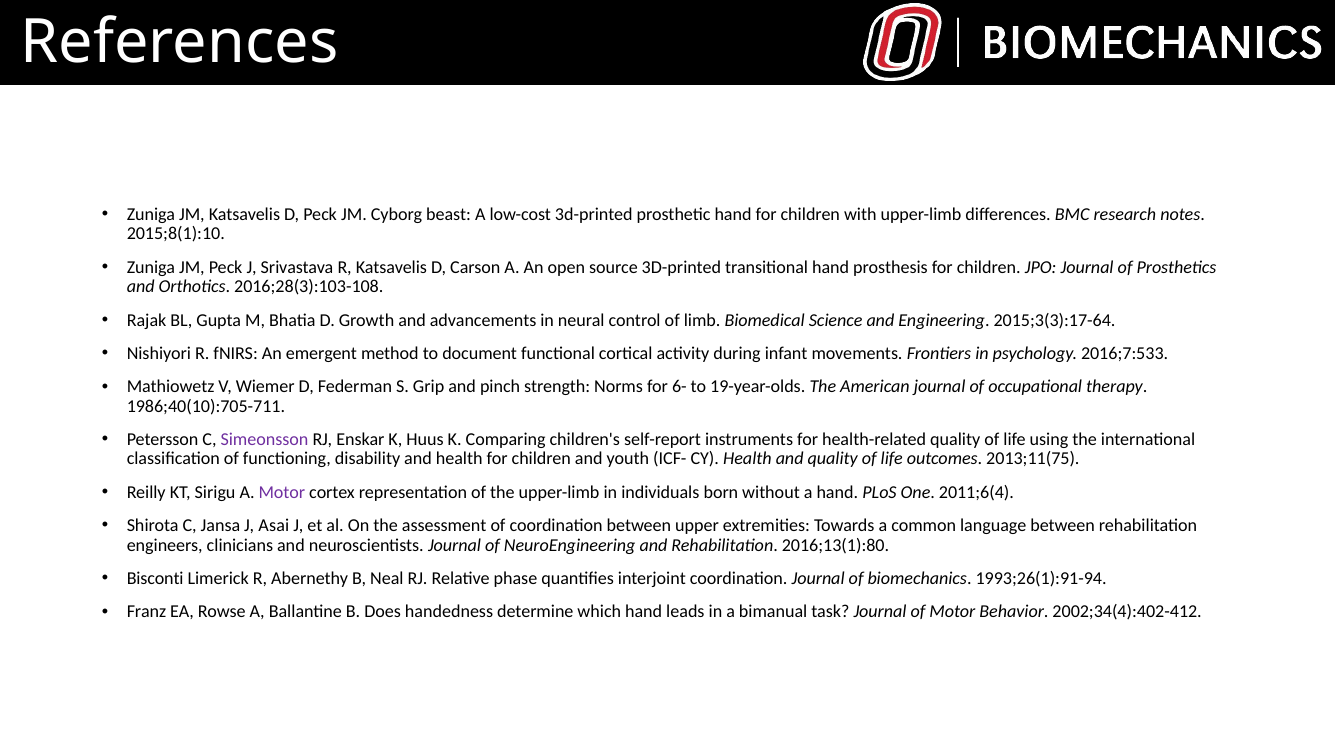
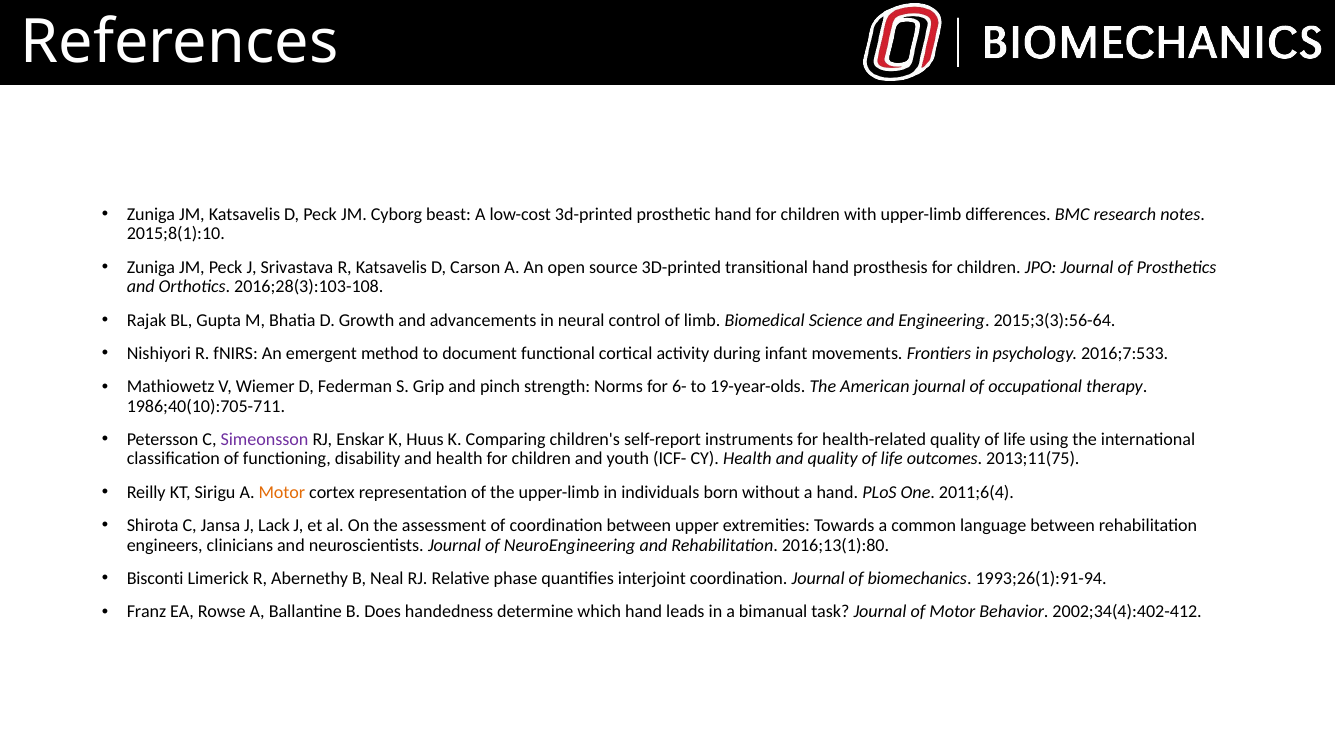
2015;3(3):17-64: 2015;3(3):17-64 -> 2015;3(3):56-64 (1055, 320)
Motor colour: purple -> orange (282, 492)
Asai: Asai -> Lack (274, 526)
